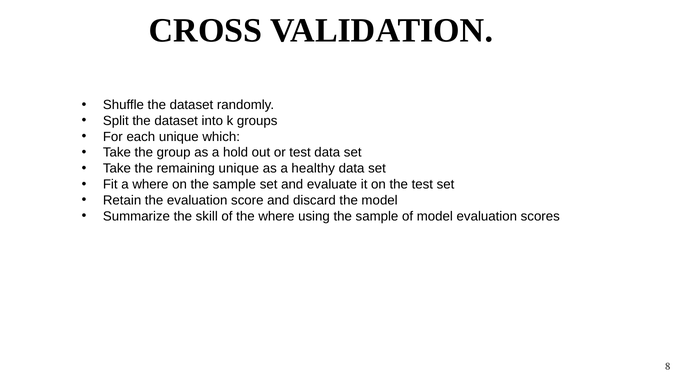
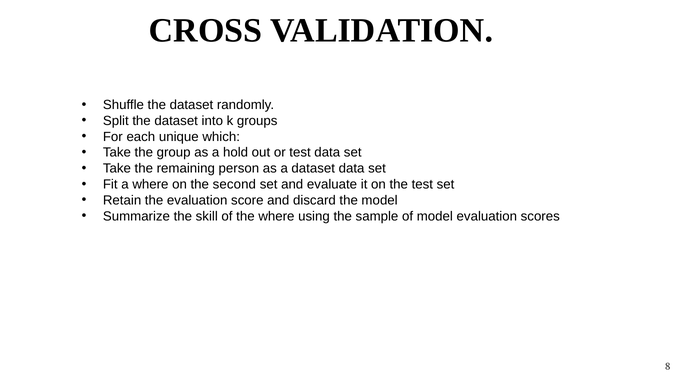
remaining unique: unique -> person (239, 168)
a healthy: healthy -> dataset (313, 168)
on the sample: sample -> second (234, 184)
